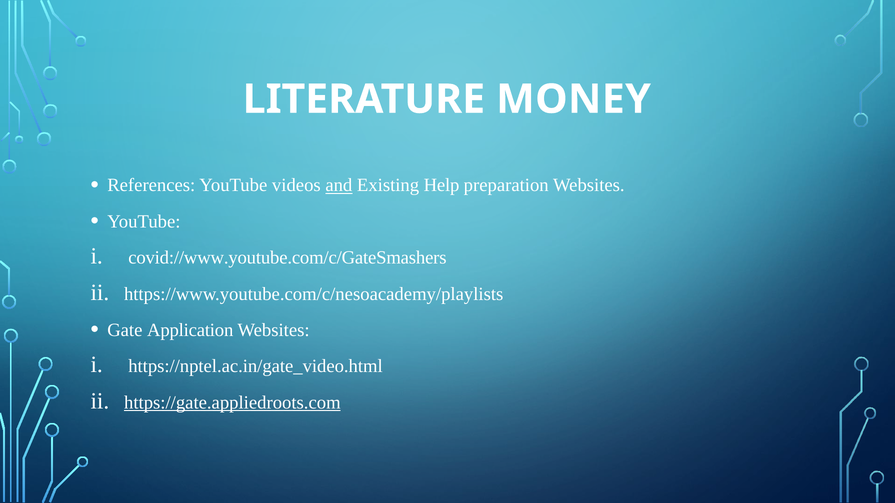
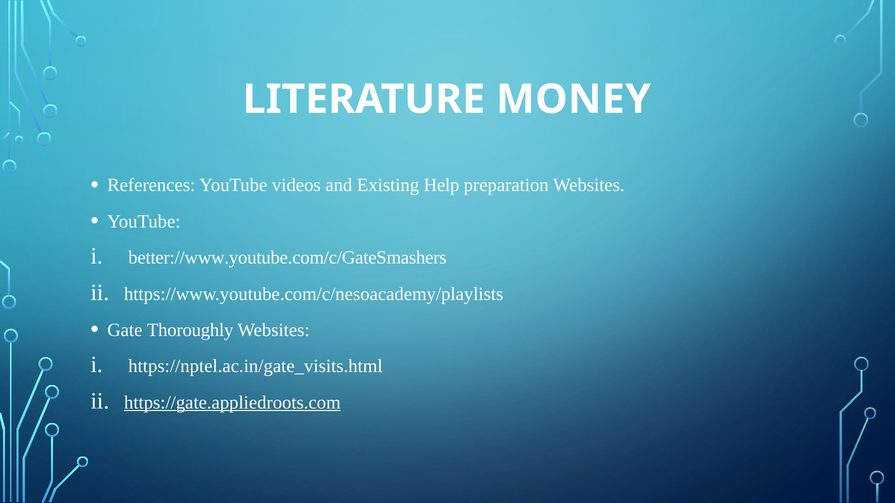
and underline: present -> none (339, 185)
covid://www.youtube.com/c/GateSmashers: covid://www.youtube.com/c/GateSmashers -> better://www.youtube.com/c/GateSmashers (287, 258)
Application: Application -> Thoroughly (190, 330)
https://nptel.ac.in/gate_video.html: https://nptel.ac.in/gate_video.html -> https://nptel.ac.in/gate_visits.html (255, 367)
